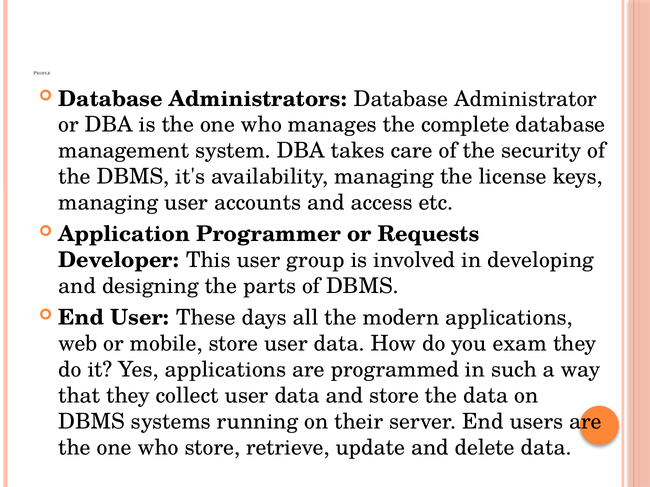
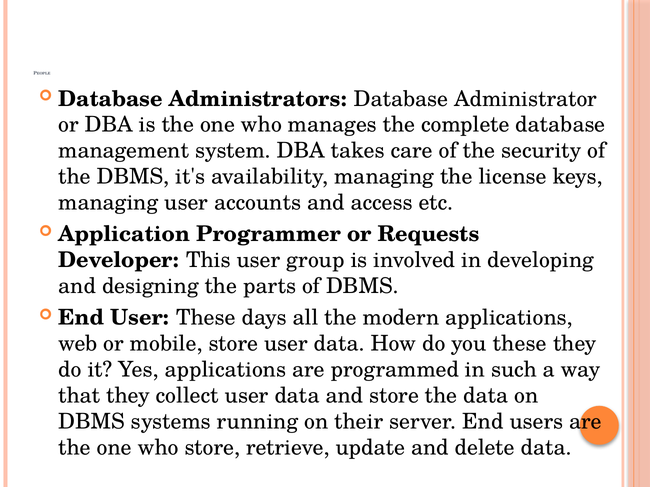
you exam: exam -> these (520, 344)
